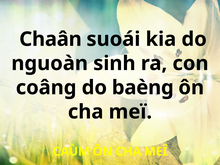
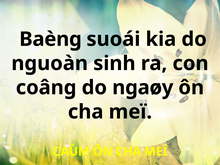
Chaân: Chaân -> Baèng (51, 39)
baèng: baèng -> ngaøy (143, 88)
